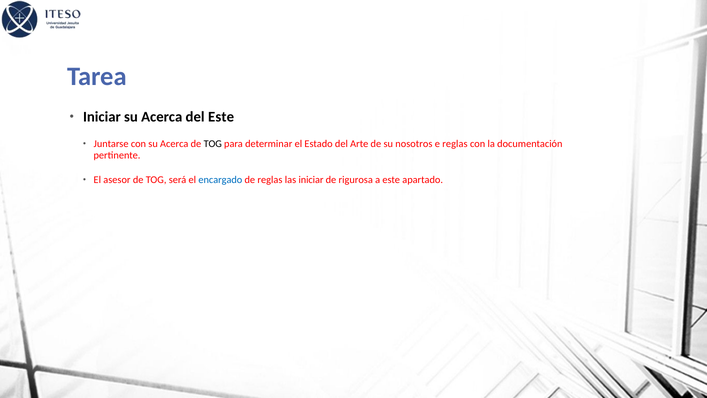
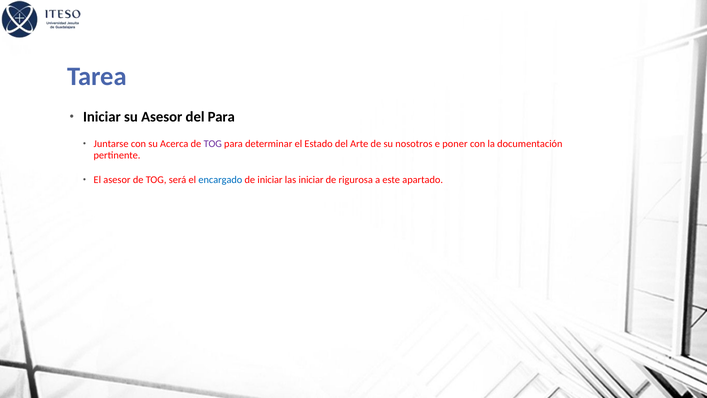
Iniciar su Acerca: Acerca -> Asesor (162, 117)
del Este: Este -> Para (221, 117)
TOG colour: black -> purple (213, 144)
e reglas: reglas -> poner (455, 144)
de reglas: reglas -> iniciar (270, 180)
